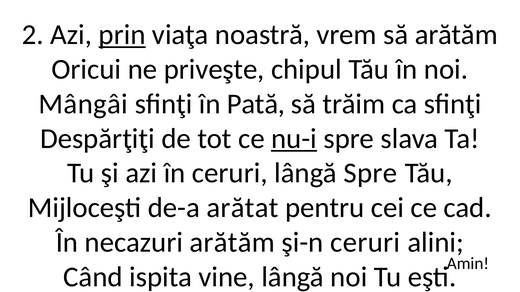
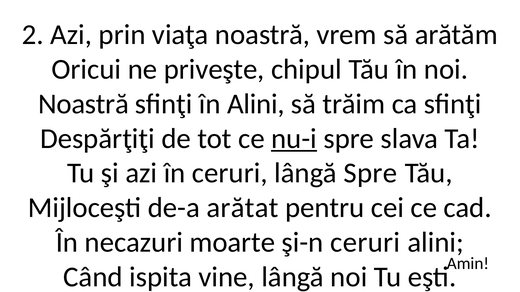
prin underline: present -> none (122, 35)
Mângâi: Mângâi -> Noastră (83, 104)
în Pată: Pată -> Alini (256, 104)
necazuri arătăm: arătăm -> moarte (232, 243)
